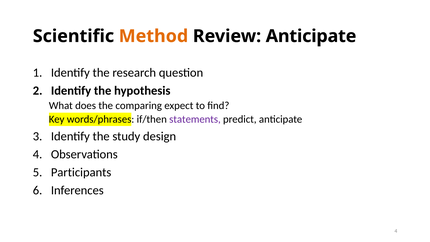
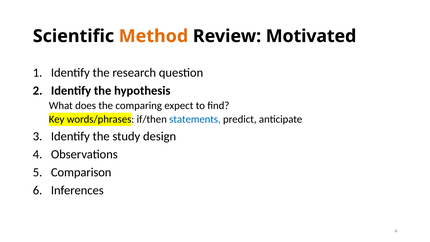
Review Anticipate: Anticipate -> Motivated (311, 36)
statements colour: purple -> blue (195, 119)
Participants: Participants -> Comparison (81, 172)
